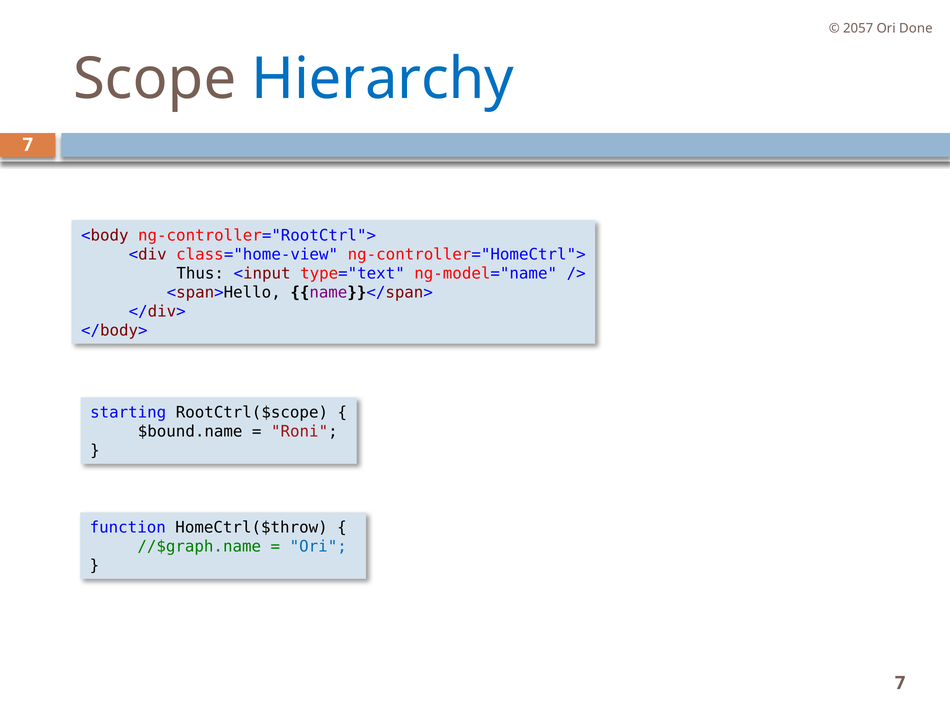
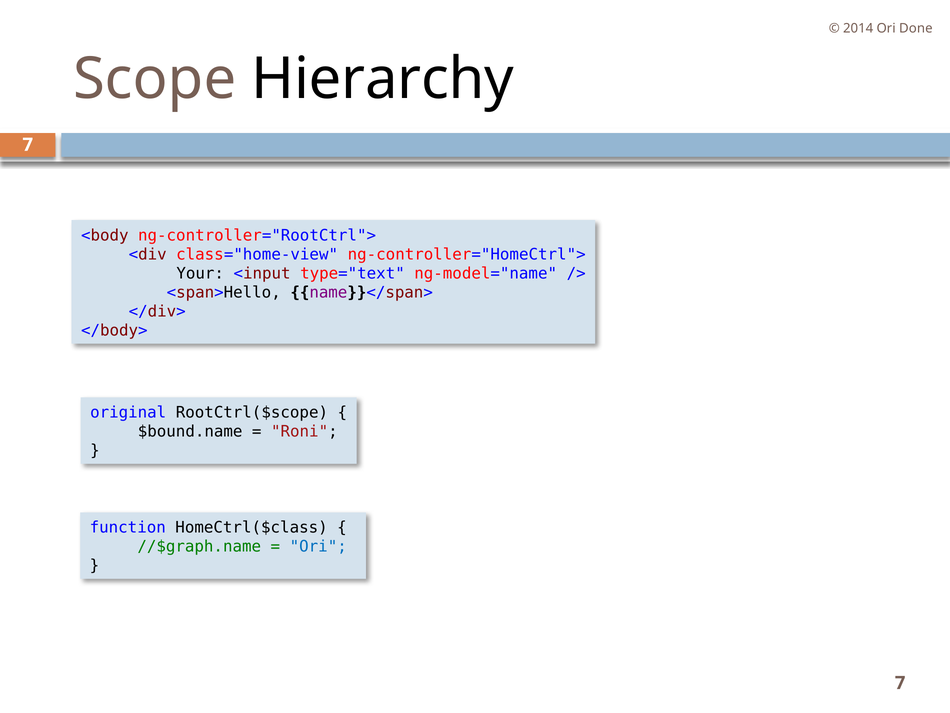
2057: 2057 -> 2014 (858, 28)
Hierarchy colour: blue -> black (383, 79)
Thus: Thus -> Your (200, 273)
starting: starting -> original (128, 412)
HomeCtrl($throw: HomeCtrl($throw -> HomeCtrl($class (252, 527)
